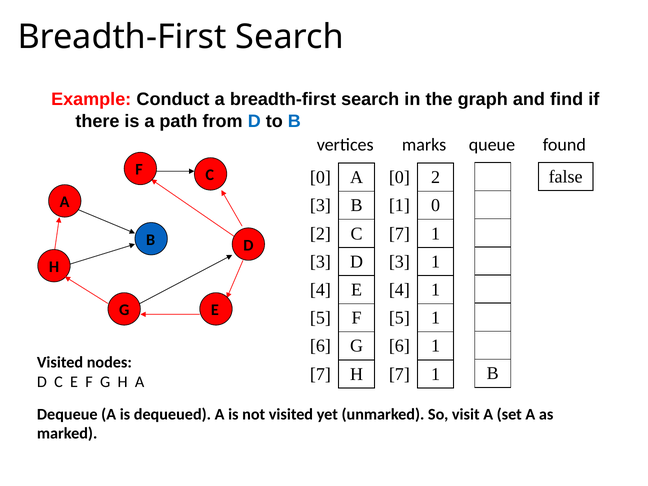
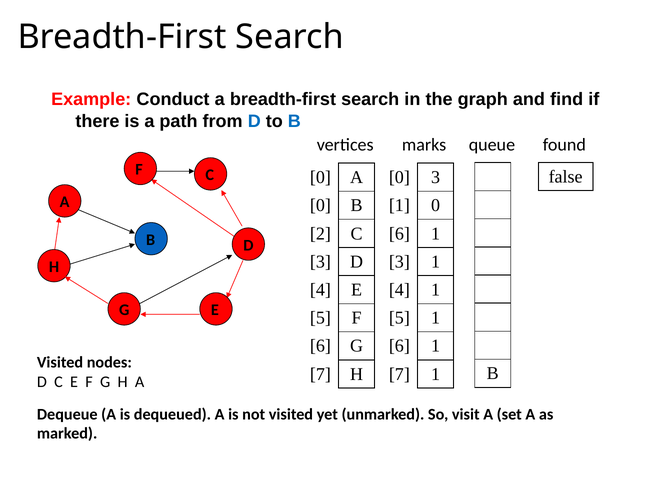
0 2: 2 -> 3 (436, 177)
3: 3 -> 0 (320, 205)
7: 7 -> 6 (399, 234)
